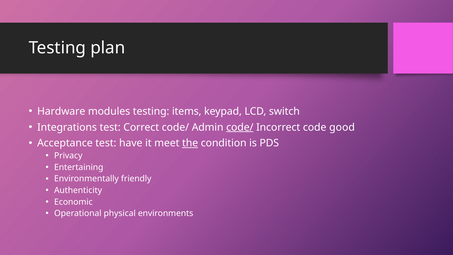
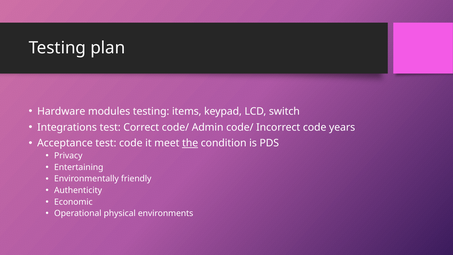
code/ underline: present -> none (240, 127)
good: good -> years (342, 127)
test have: have -> code (131, 143)
